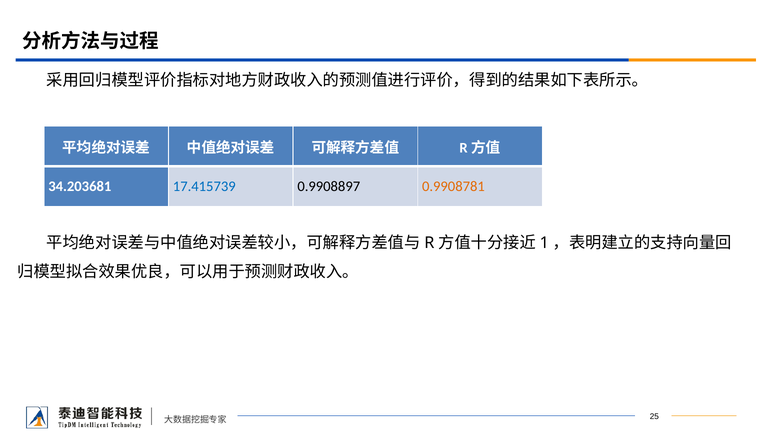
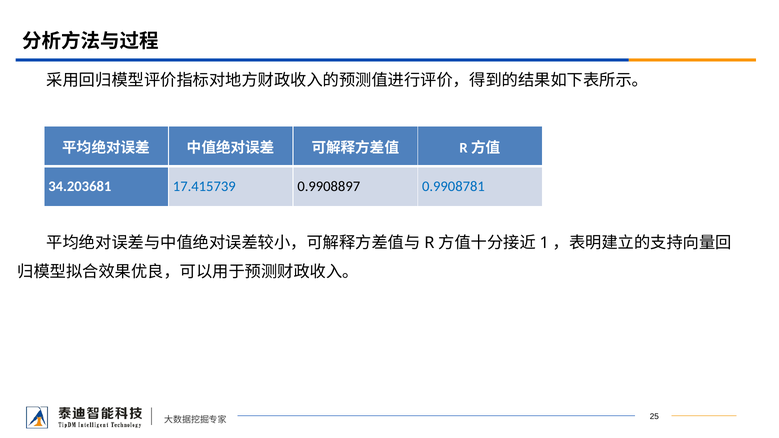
0.9908781 colour: orange -> blue (453, 187)
